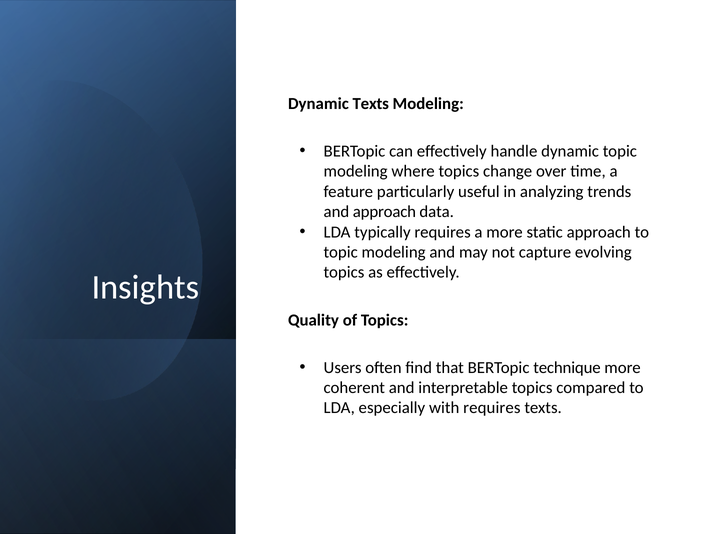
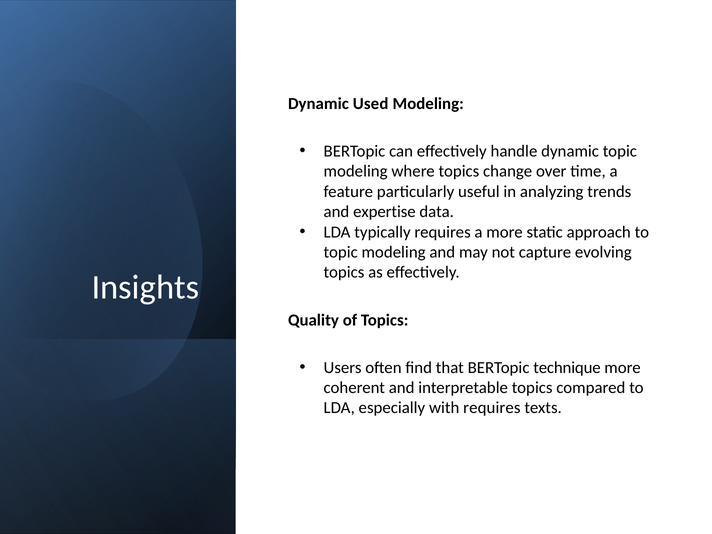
Dynamic Texts: Texts -> Used (371, 104)
and approach: approach -> expertise (384, 212)
